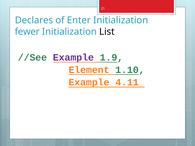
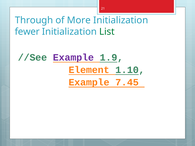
Declares: Declares -> Through (34, 20)
Enter: Enter -> More (79, 20)
List colour: black -> green (107, 32)
4.11: 4.11 -> 7.45 (127, 82)
